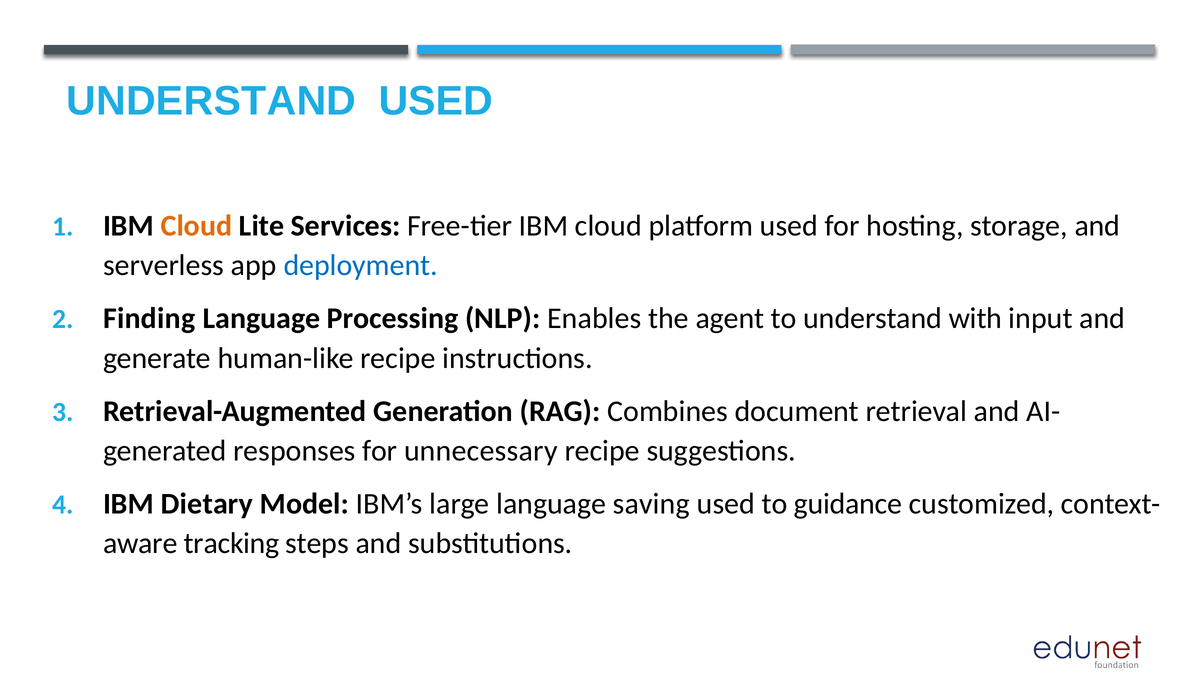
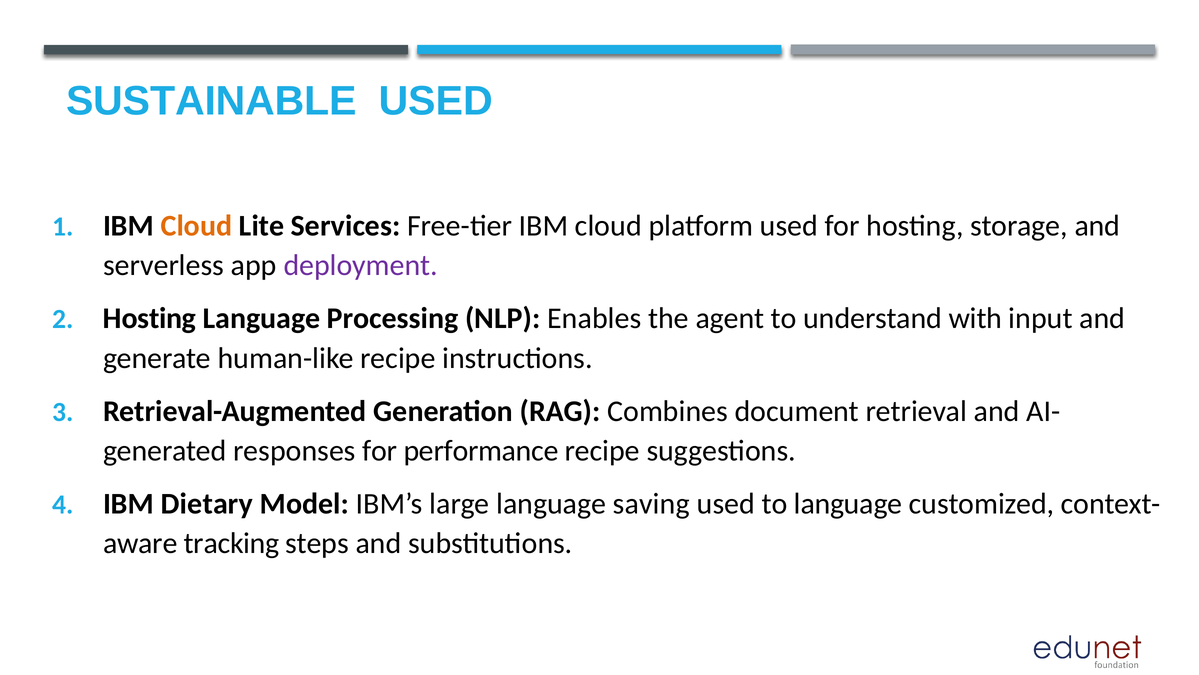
UNDERSTAND: UNDERSTAND -> SUSTAINABLE (211, 101)
deployment colour: blue -> purple (361, 265)
Finding: Finding -> Hosting (150, 318)
unnecessary: unnecessary -> performance (481, 450)
to guidance: guidance -> language (848, 503)
